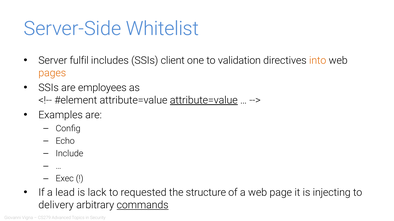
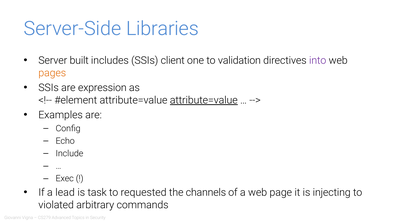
Whitelist: Whitelist -> Libraries (162, 29)
fulfil: fulfil -> built (79, 61)
into colour: orange -> purple (318, 61)
employees: employees -> expression (102, 88)
lack: lack -> task (97, 193)
structure: structure -> channels (206, 193)
delivery: delivery -> violated (56, 206)
commands underline: present -> none (143, 206)
